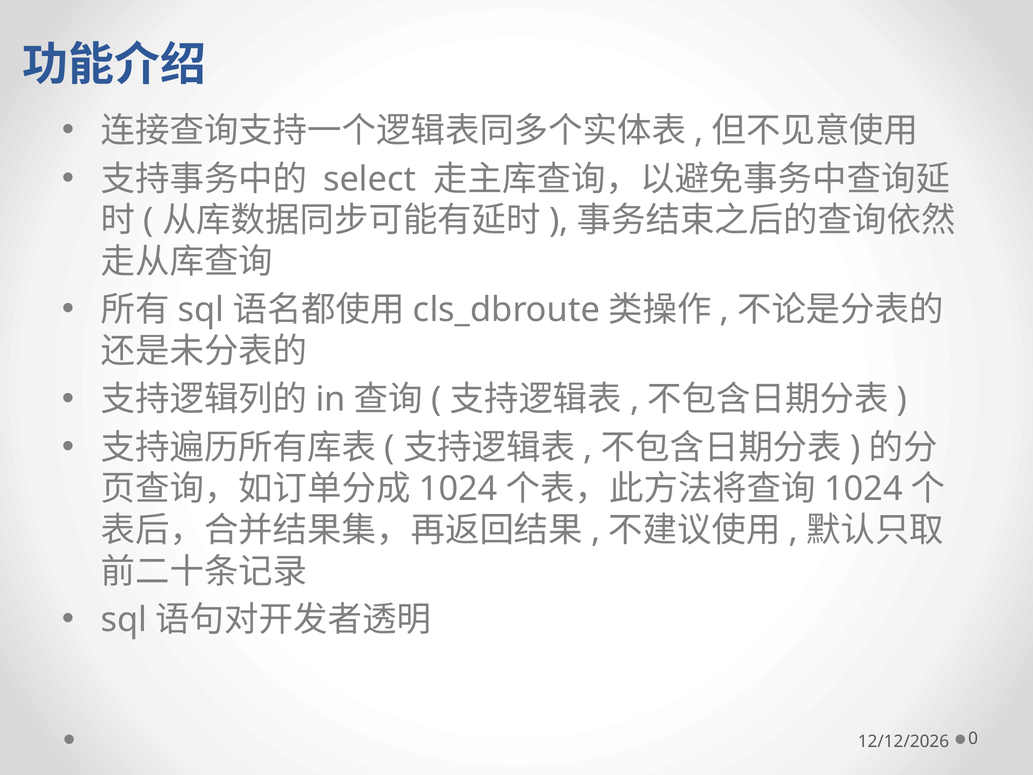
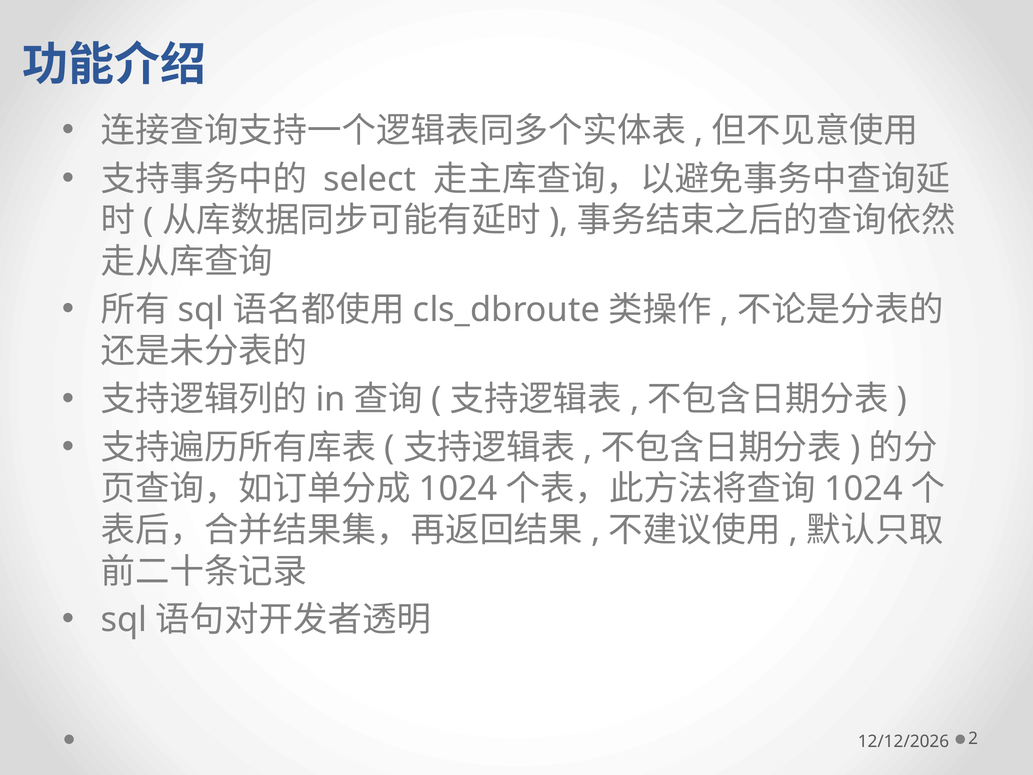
0: 0 -> 2 (973, 738)
